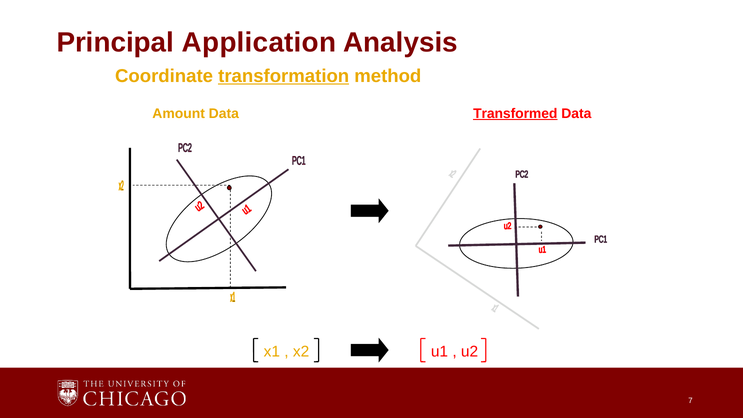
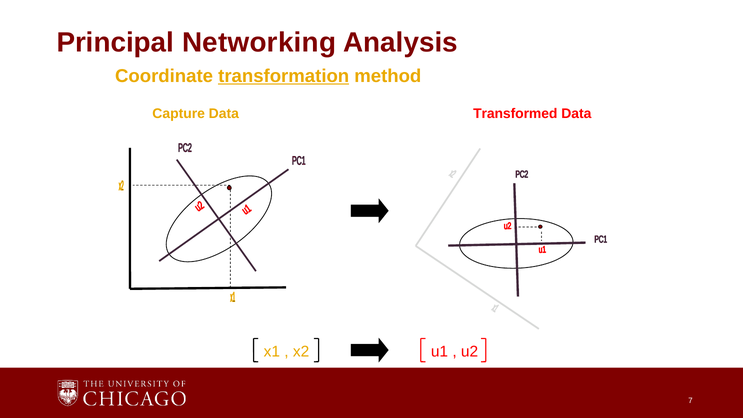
Application: Application -> Networking (259, 42)
Amount: Amount -> Capture (179, 114)
Transformed underline: present -> none (515, 114)
